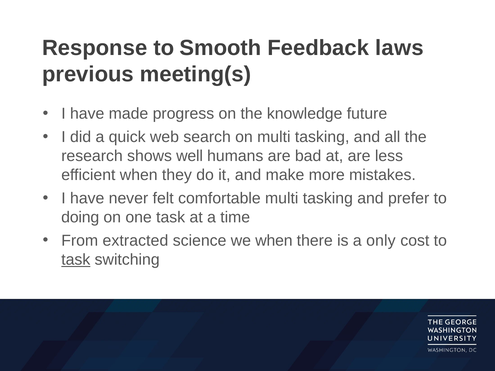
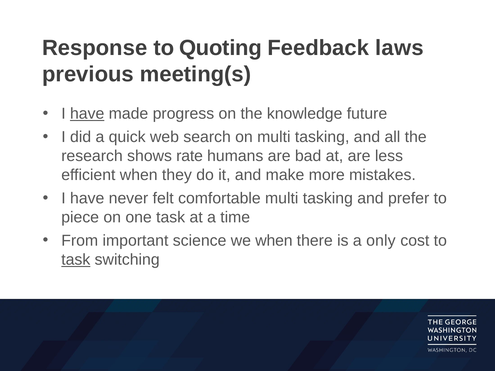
Smooth: Smooth -> Quoting (220, 48)
have underline: none -> present (87, 114)
well: well -> rate (190, 156)
doing: doing -> piece (80, 217)
extracted: extracted -> important (135, 241)
